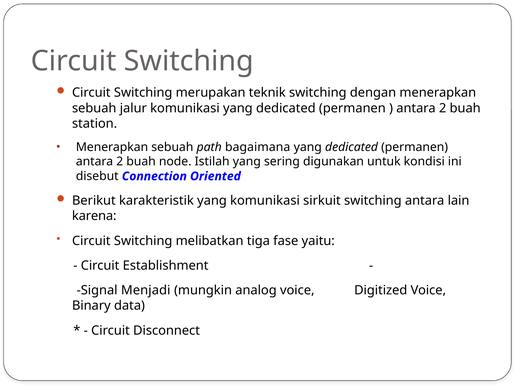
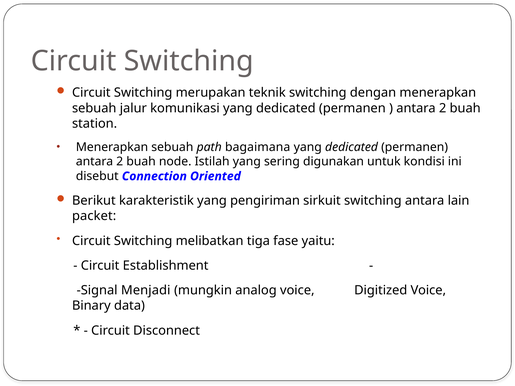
yang komunikasi: komunikasi -> pengiriman (265, 201)
karena: karena -> packet (94, 216)
